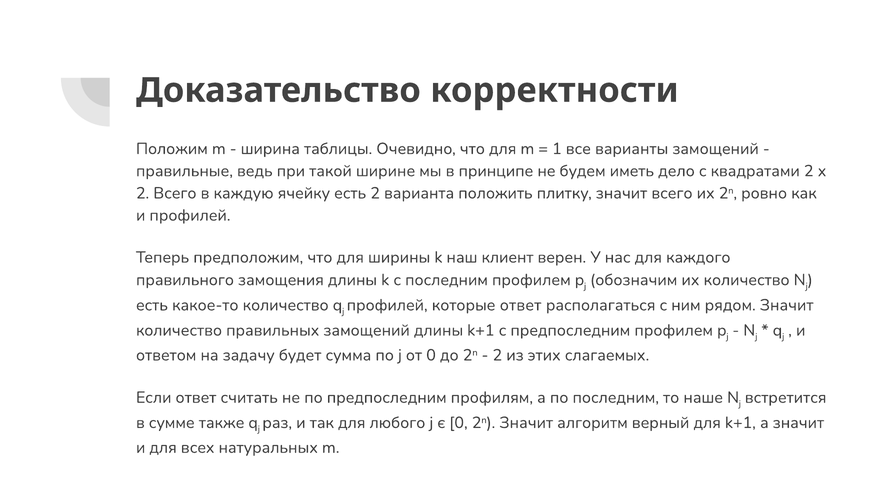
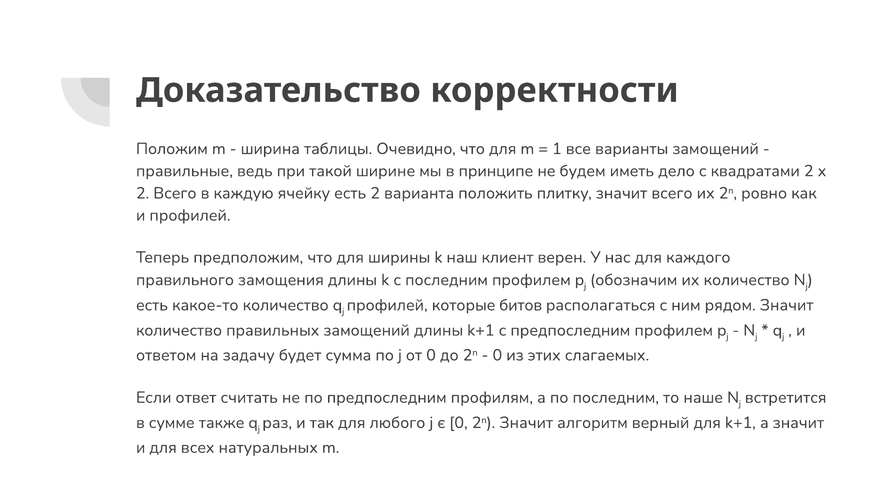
которые ответ: ответ -> битов (521, 305)
2: 2 -> 0 (497, 355)
